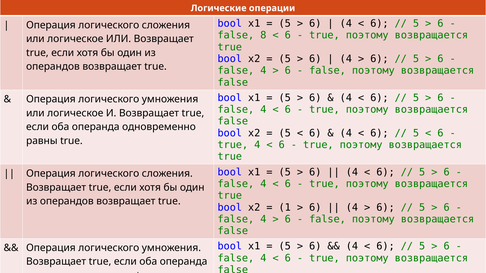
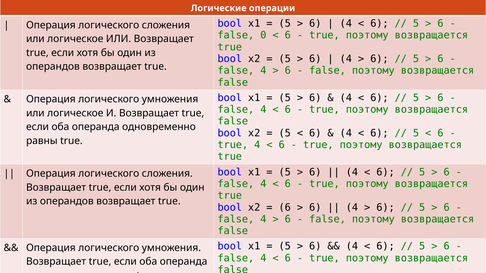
8: 8 -> 0 (263, 35)
1: 1 -> 6 (285, 208)
